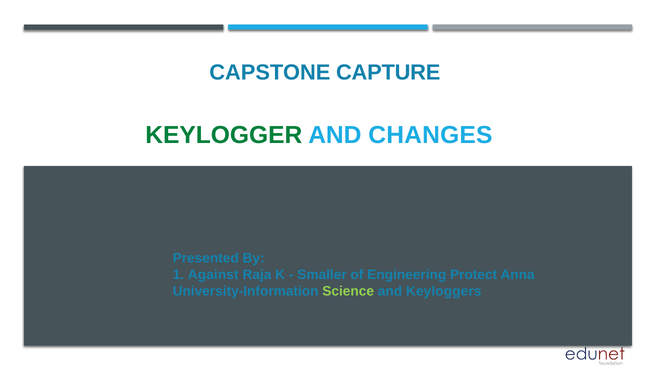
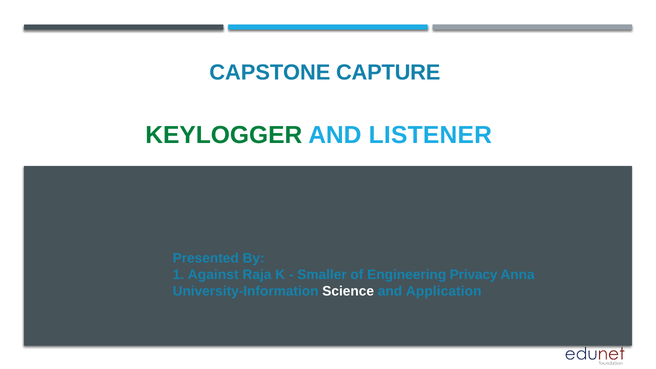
CHANGES: CHANGES -> LISTENER (430, 135)
Protect: Protect -> Privacy (474, 275)
Science colour: light green -> white (348, 291)
Keyloggers: Keyloggers -> Application (444, 291)
